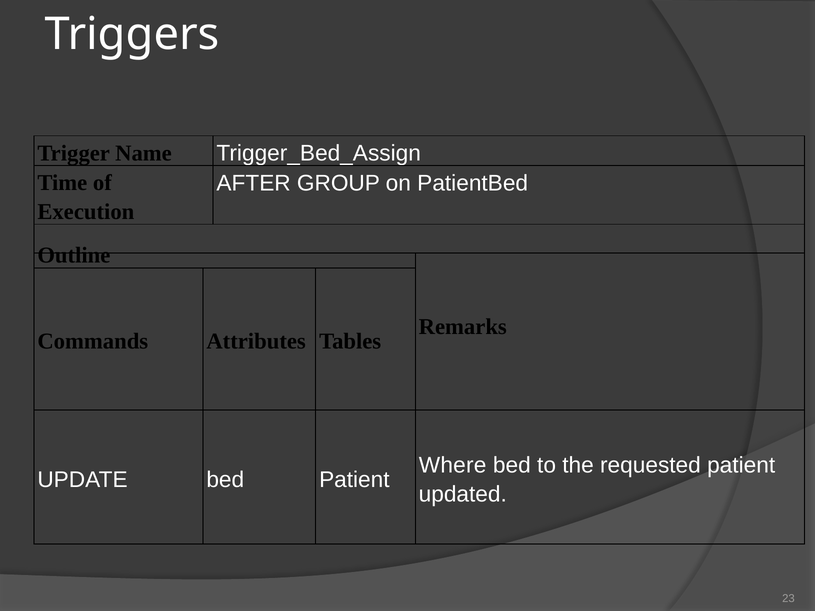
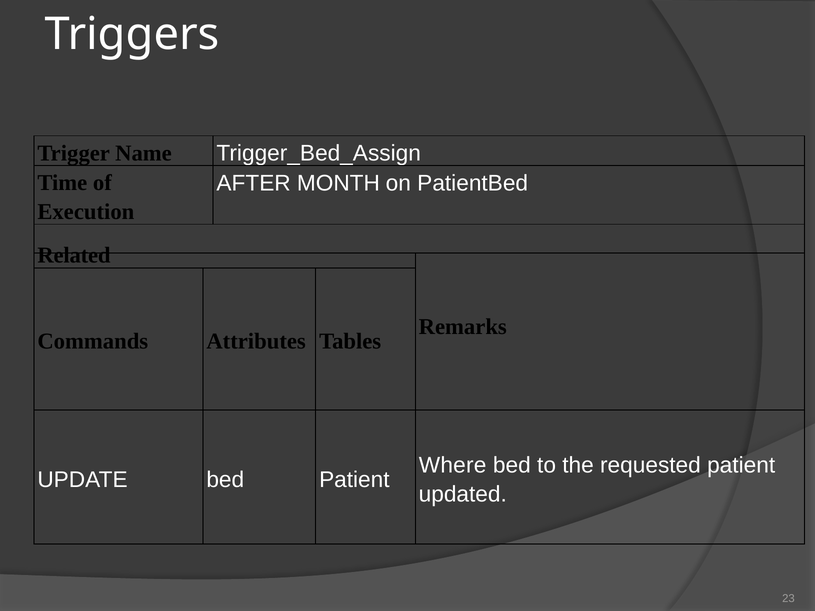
GROUP: GROUP -> MONTH (338, 183)
Outline: Outline -> Related (74, 256)
